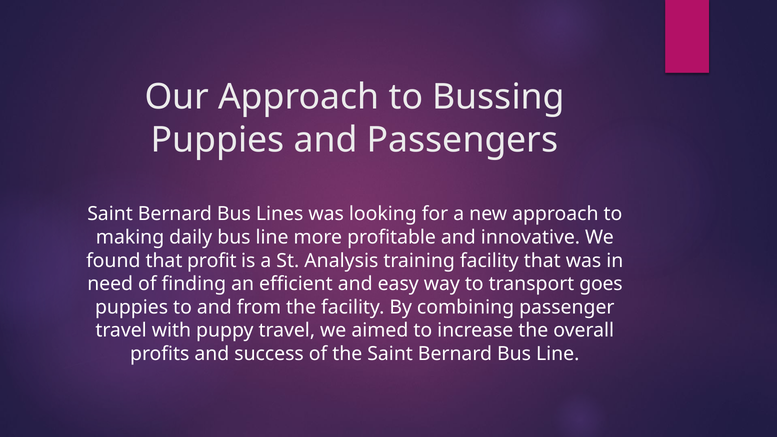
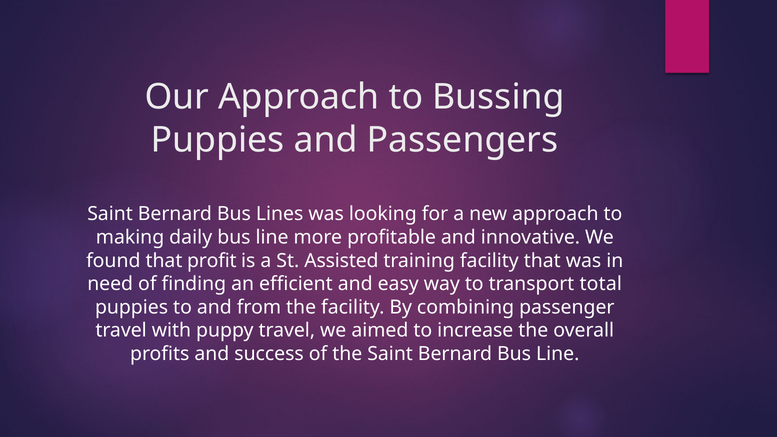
Analysis: Analysis -> Assisted (341, 261)
goes: goes -> total (601, 284)
